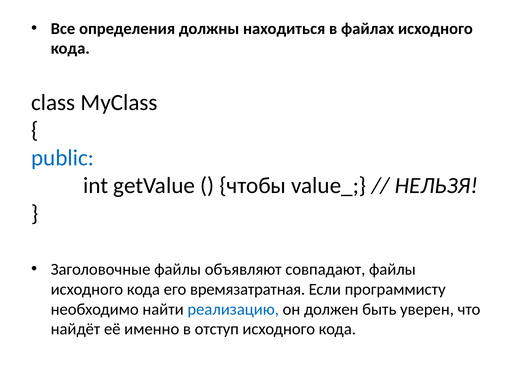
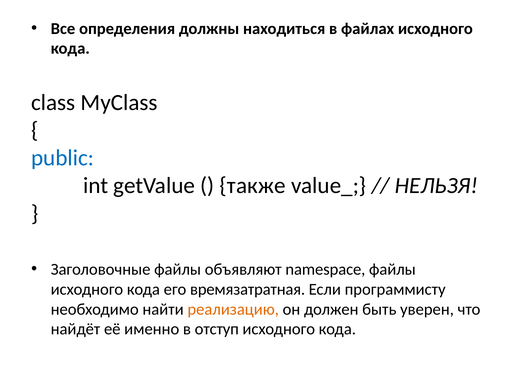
чтобы: чтобы -> также (253, 186)
совпадают: совпадают -> namespace (325, 269)
реализацию colour: blue -> orange (233, 309)
